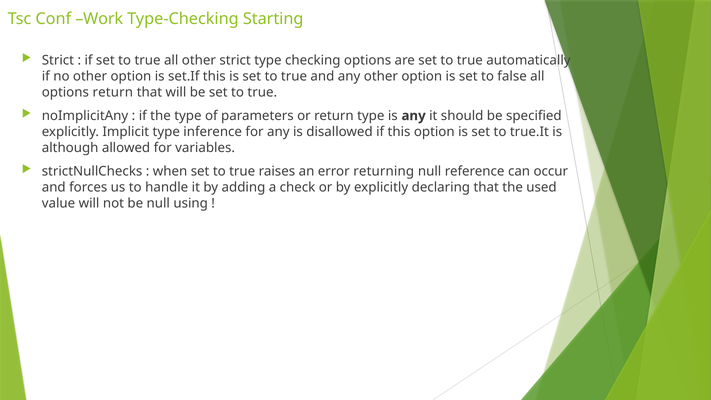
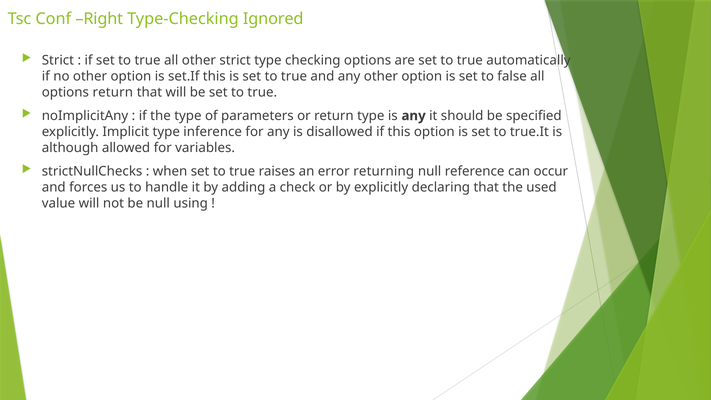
Work: Work -> Right (99, 19)
Starting: Starting -> Ignored (273, 19)
